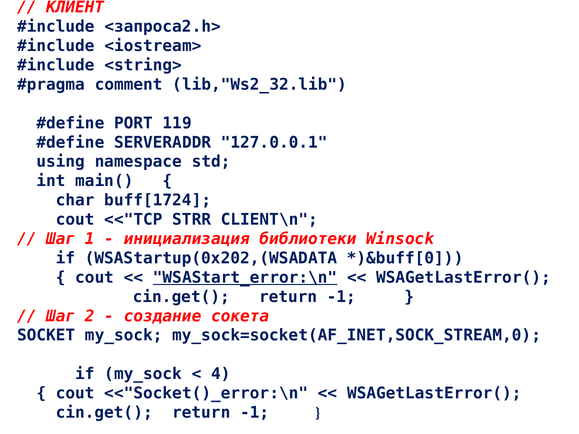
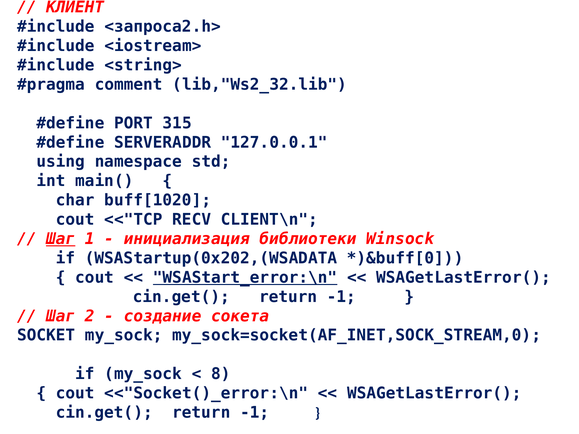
119: 119 -> 315 (177, 123)
buff[1724: buff[1724 -> buff[1020 (158, 200)
STRR: STRR -> RECV (192, 220)
Шаг underline: none -> present (61, 239)
4: 4 -> 8 (221, 374)
